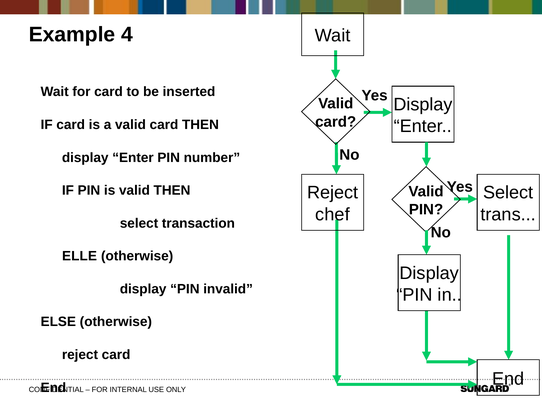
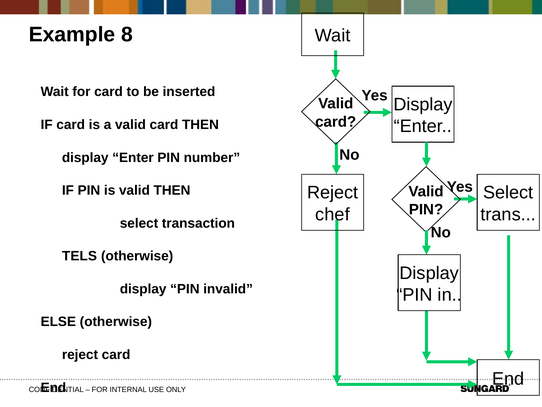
4: 4 -> 8 (127, 34)
ELLE: ELLE -> TELS (80, 256)
